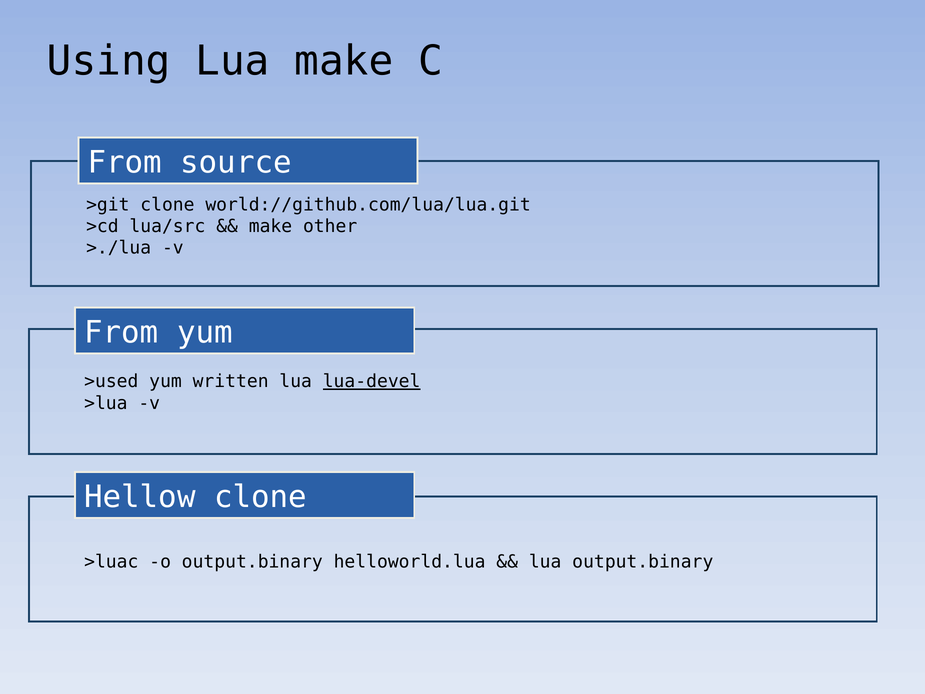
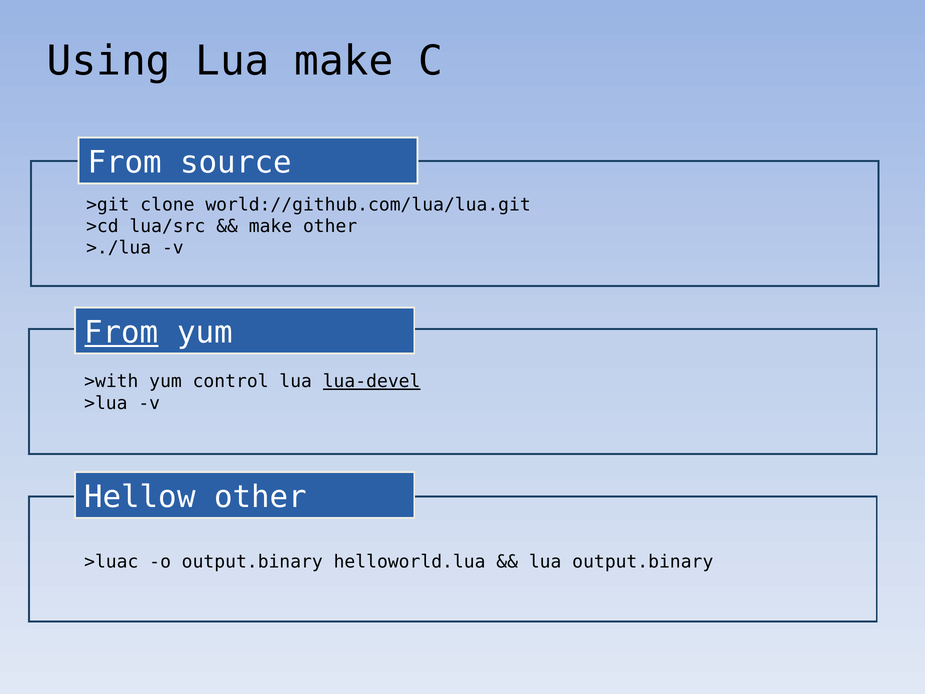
From underline: none -> present (121, 333)
>used: >used -> >with (111, 381)
written: written -> control (231, 381)
Hellow clone: clone -> other (260, 497)
